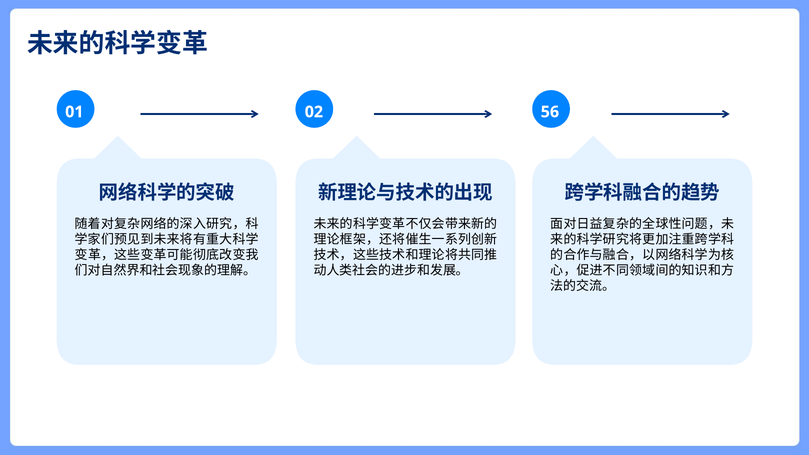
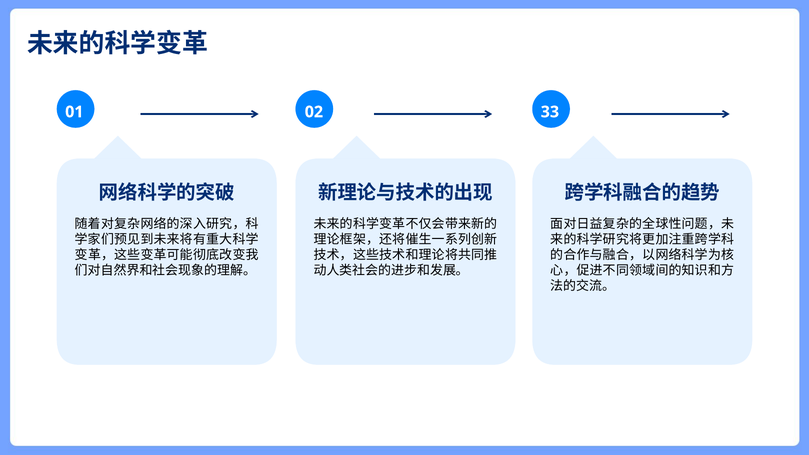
56: 56 -> 33 (550, 112)
